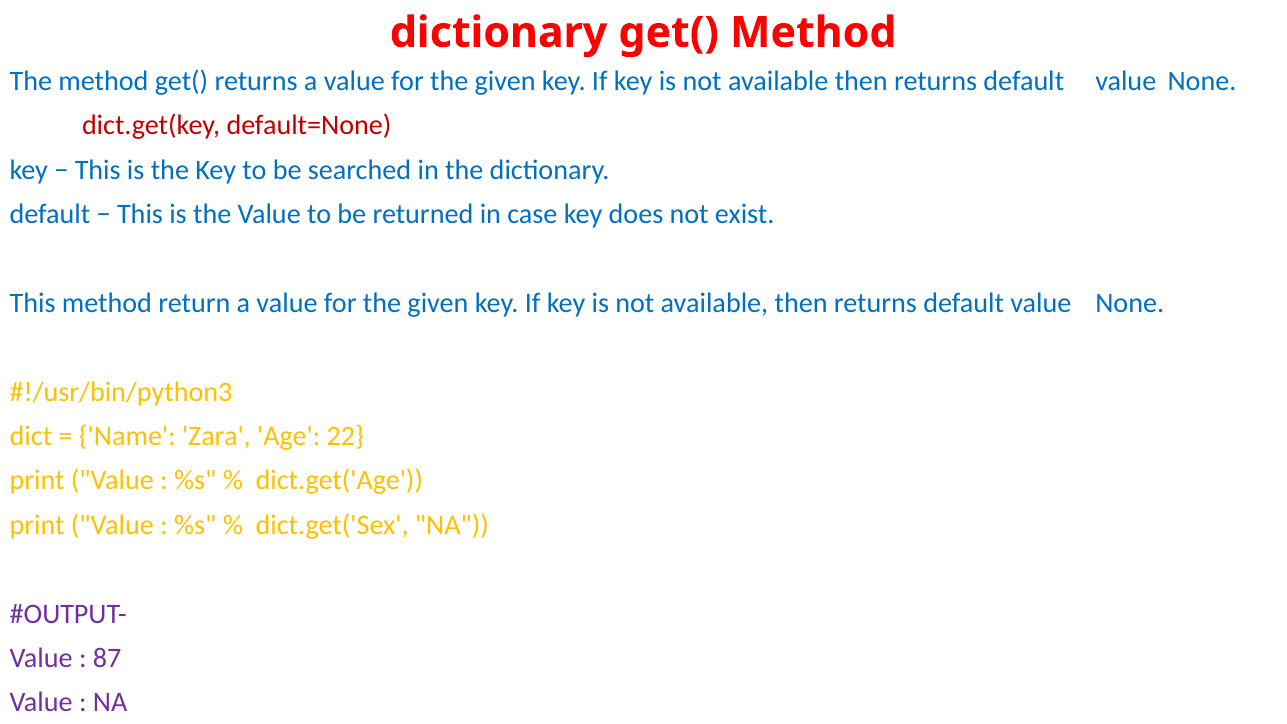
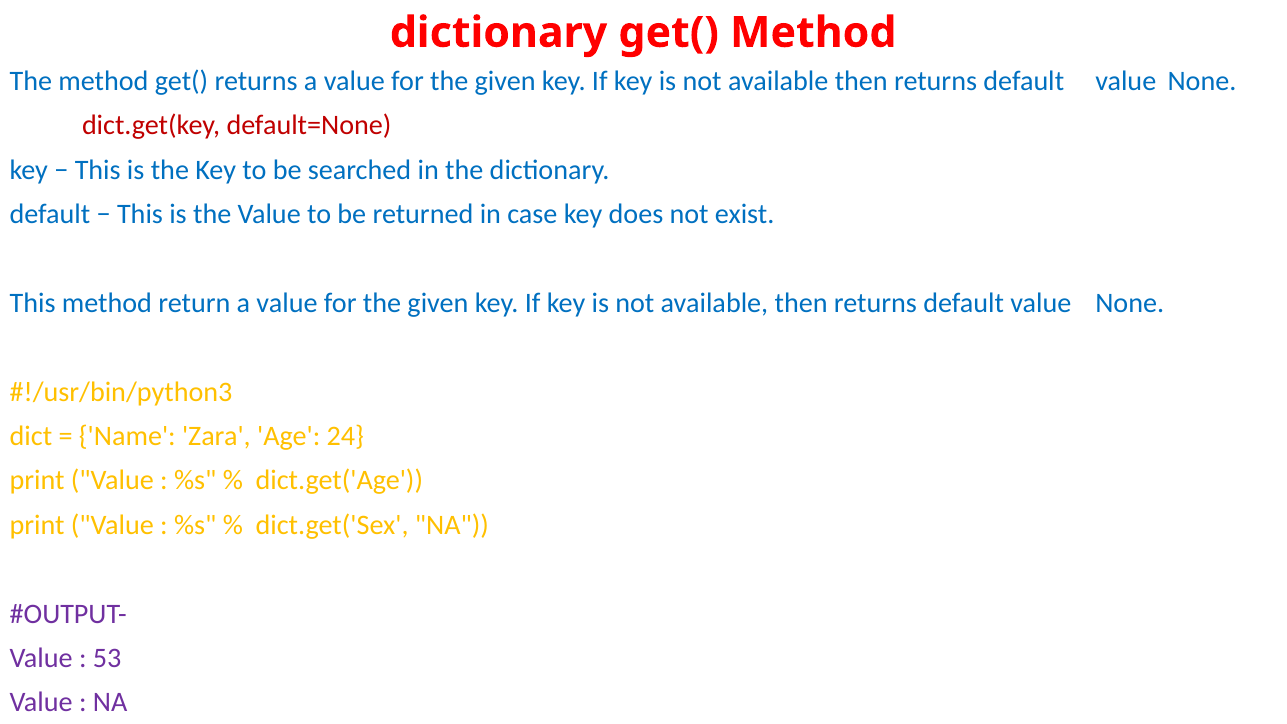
22: 22 -> 24 (345, 436)
87: 87 -> 53 (107, 658)
